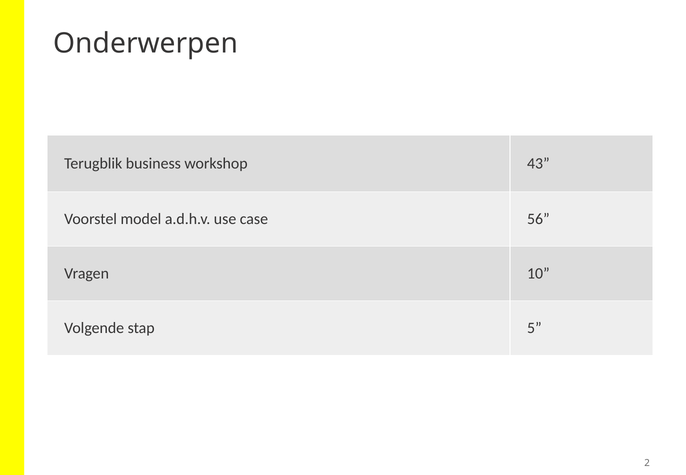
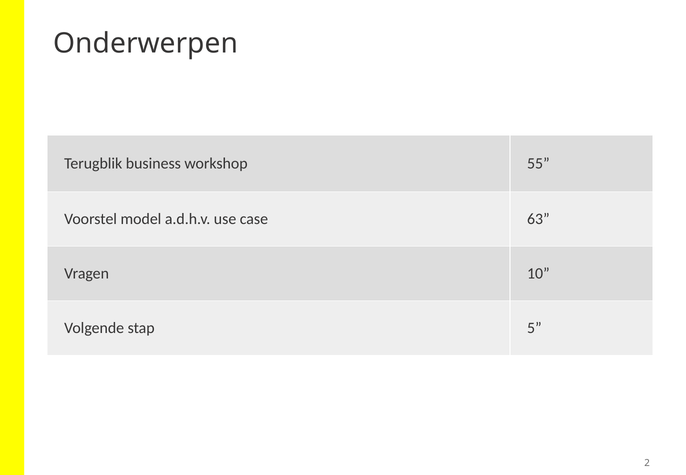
43: 43 -> 55 (538, 164)
56: 56 -> 63 (538, 219)
